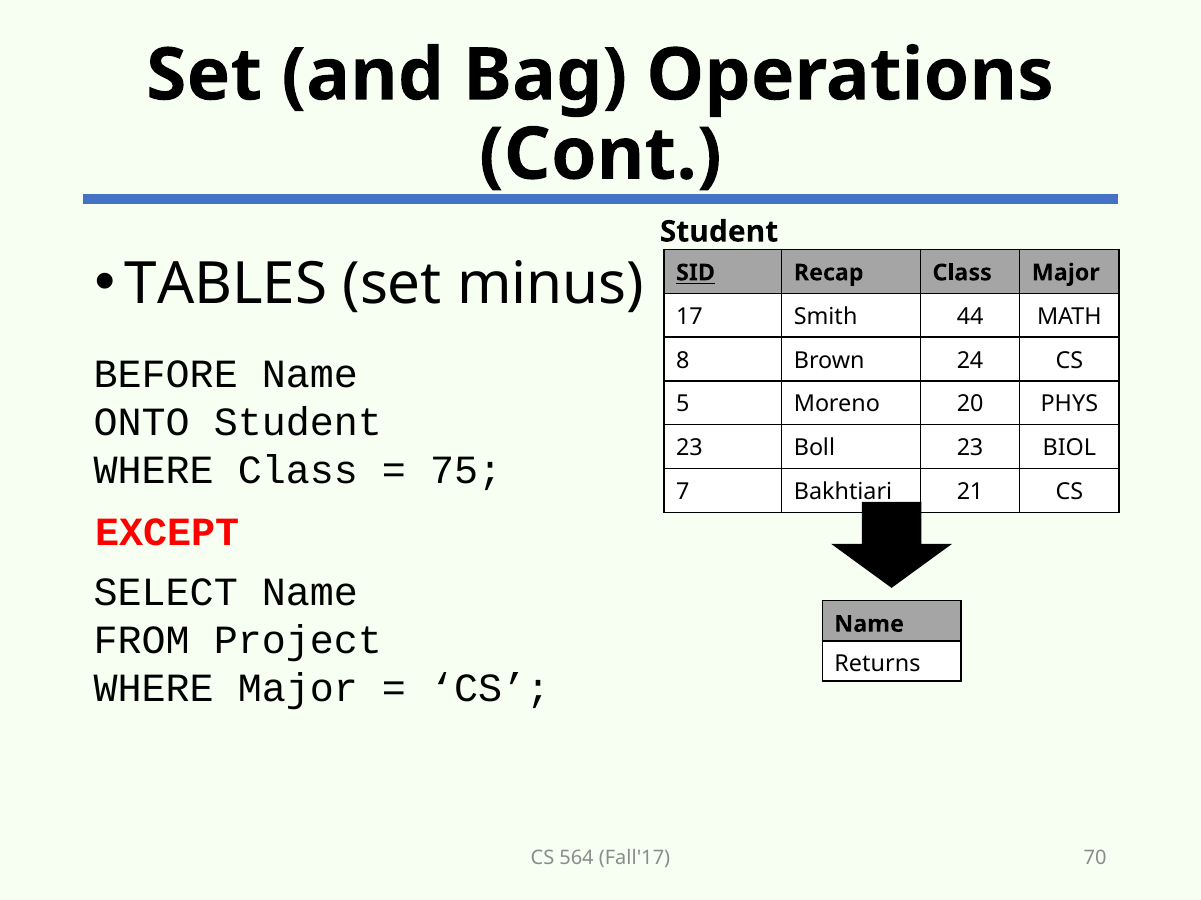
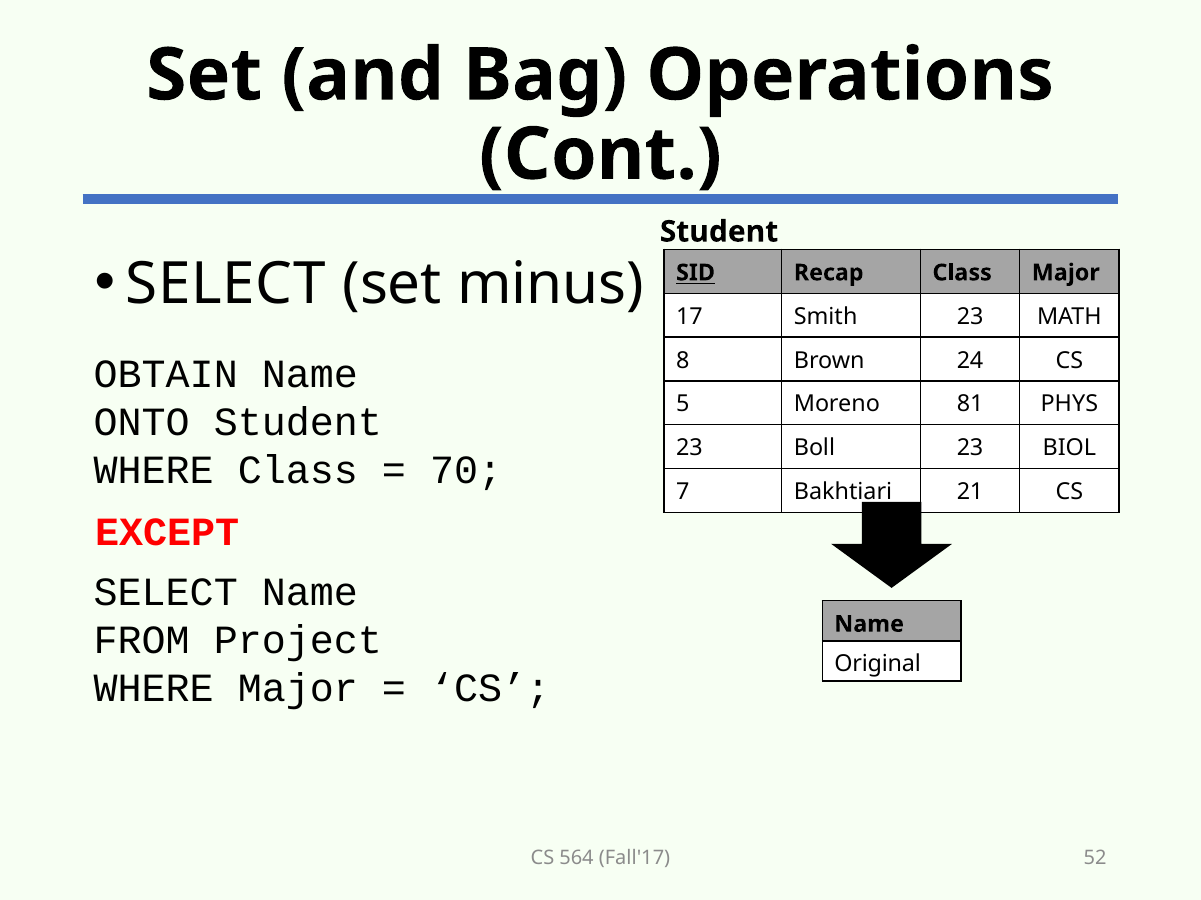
TABLES: TABLES -> SELECT (226, 285)
Smith 44: 44 -> 23 (970, 317)
BEFORE: BEFORE -> OBTAIN (166, 375)
20: 20 -> 81 (970, 405)
75: 75 -> 70 (466, 471)
Returns: Returns -> Original (878, 665)
70: 70 -> 52 (1095, 859)
